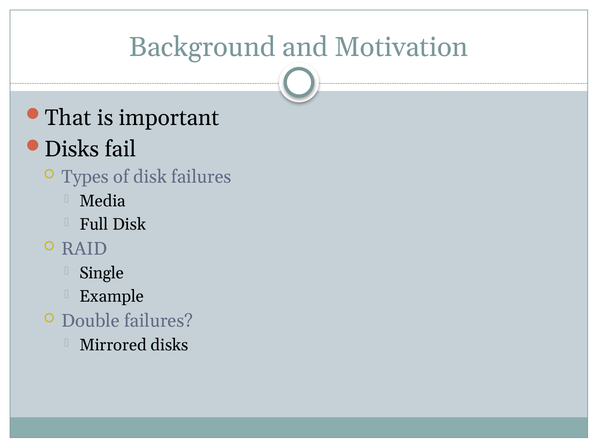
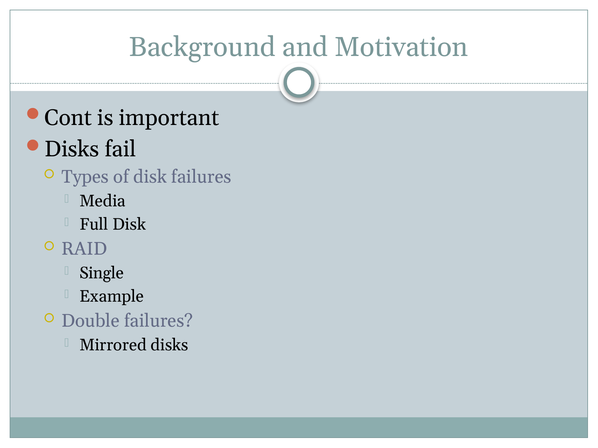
That: That -> Cont (68, 118)
